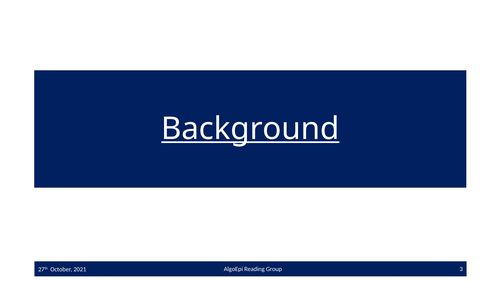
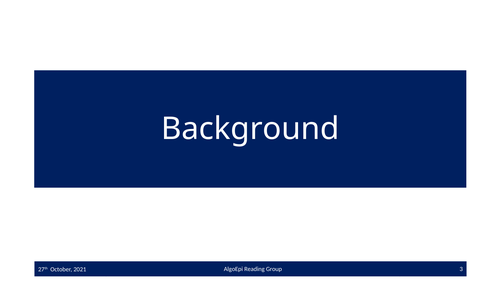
Background underline: present -> none (250, 129)
